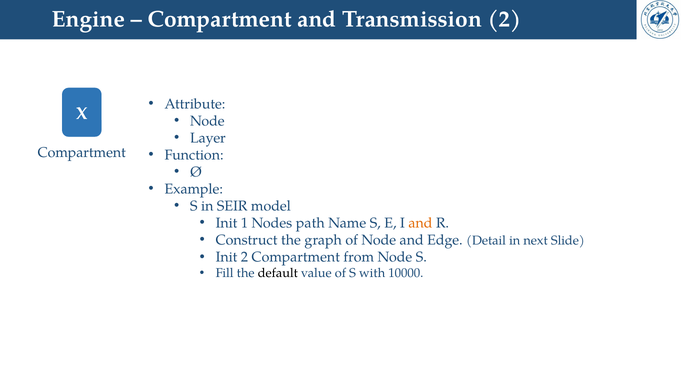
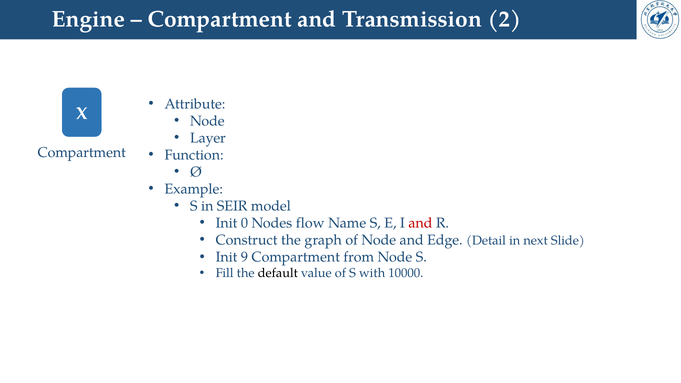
1: 1 -> 0 (244, 223)
path: path -> flow (310, 223)
and colour: orange -> red (420, 223)
Init 2: 2 -> 9 (244, 257)
